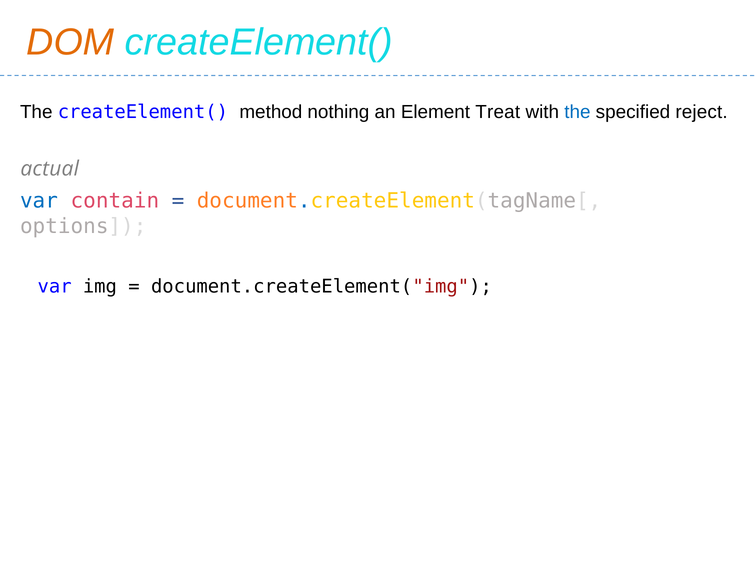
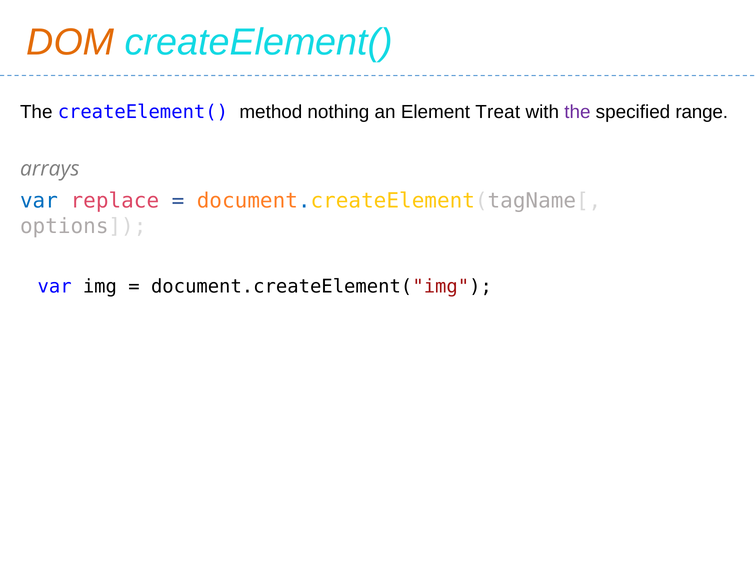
the colour: blue -> purple (577, 112)
reject: reject -> range (702, 112)
actual: actual -> arrays (50, 169)
contain: contain -> replace (115, 201)
